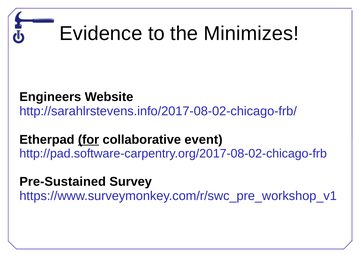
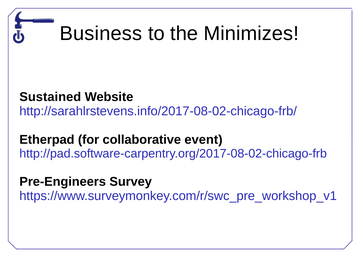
Evidence: Evidence -> Business (101, 33)
Engineers: Engineers -> Sustained (50, 97)
for underline: present -> none (89, 139)
Pre-Sustained: Pre-Sustained -> Pre-Engineers (63, 182)
